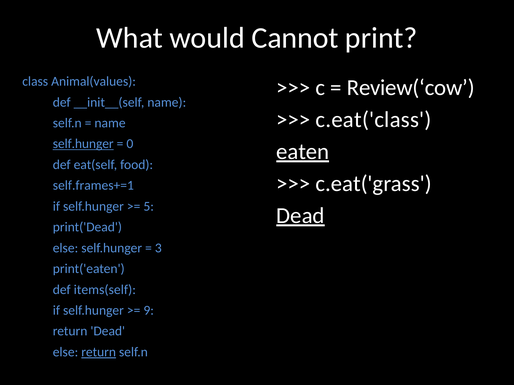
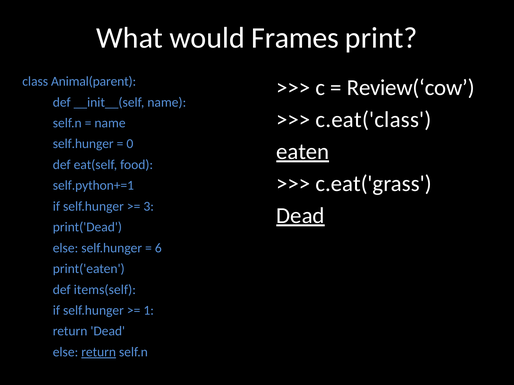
Cannot: Cannot -> Frames (295, 38)
Animal(values: Animal(values -> Animal(parent (94, 81)
self.hunger underline: present -> none (83, 144)
self.frames+=1: self.frames+=1 -> self.python+=1 (93, 186)
5: 5 -> 3 (149, 207)
3: 3 -> 6 (158, 248)
9: 9 -> 1 (149, 311)
